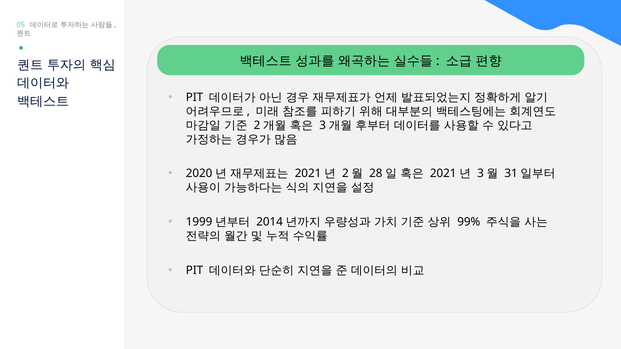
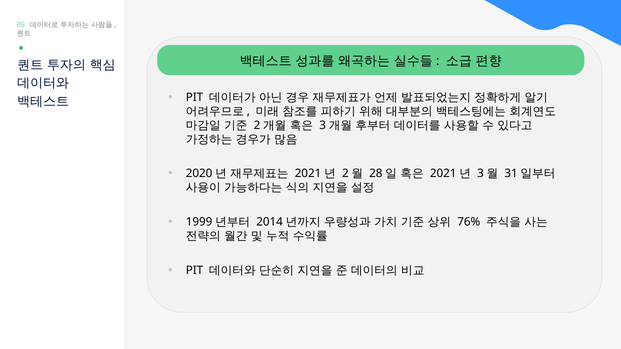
99%: 99% -> 76% (469, 222)
